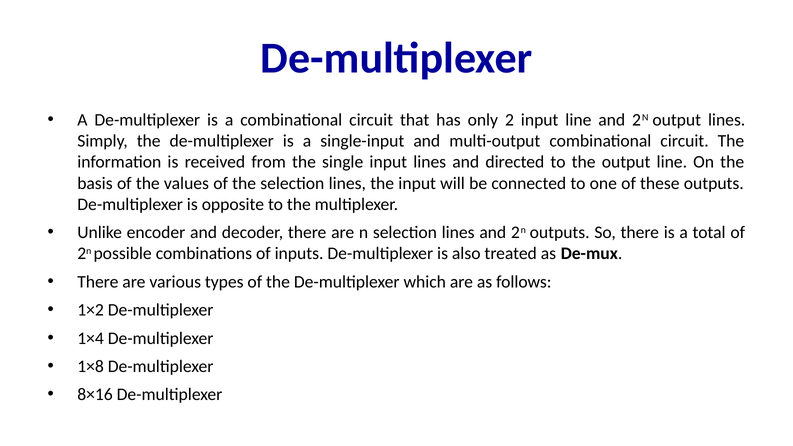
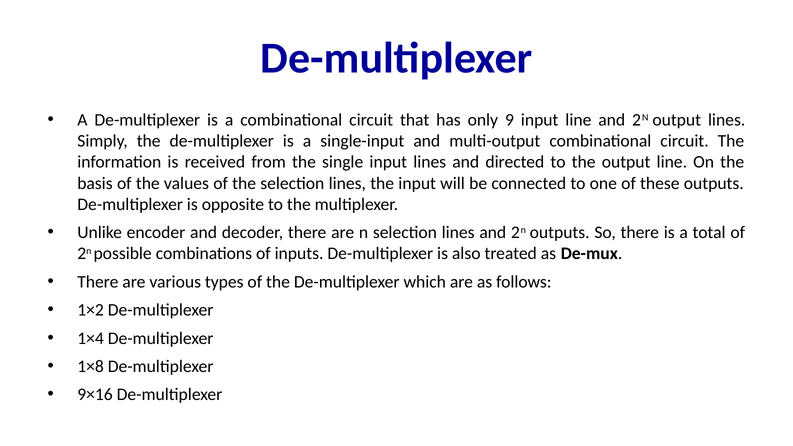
2: 2 -> 9 (510, 120)
8×16: 8×16 -> 9×16 (95, 395)
